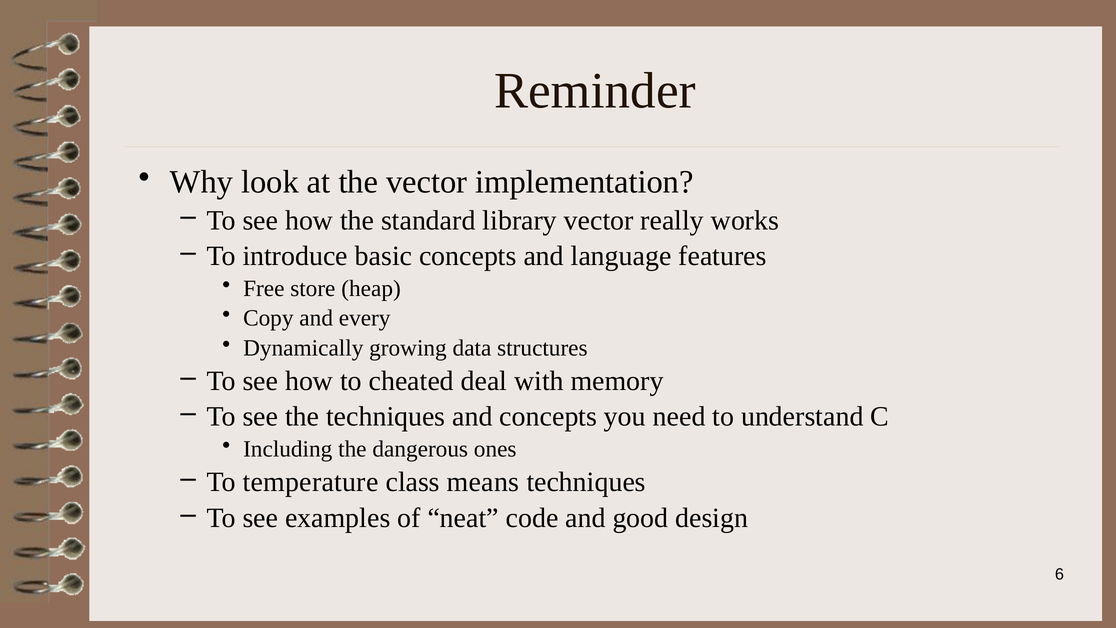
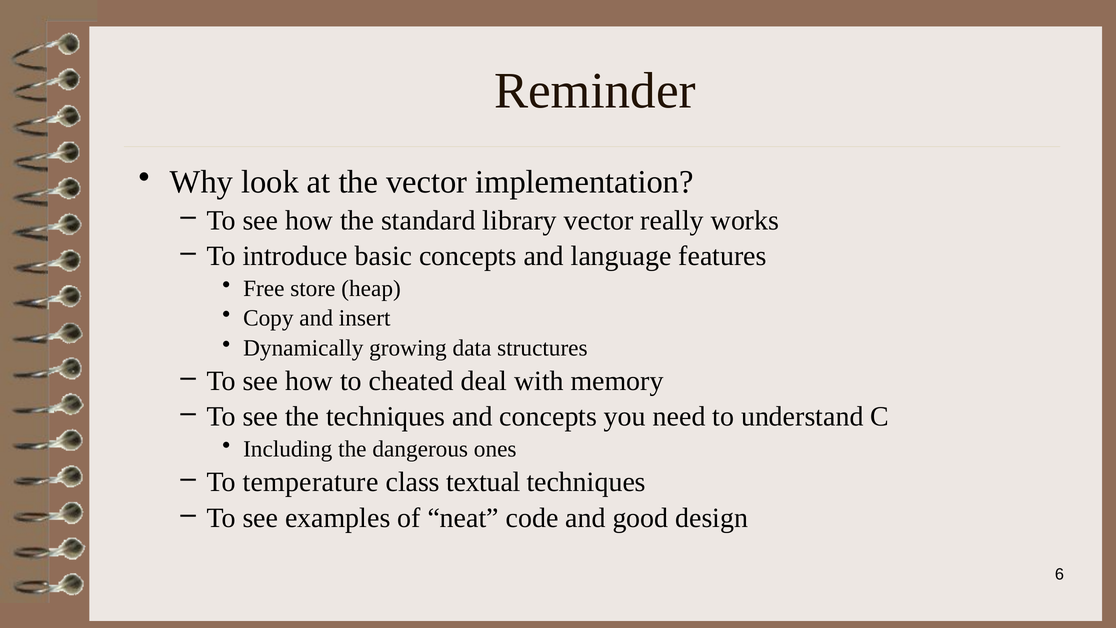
every: every -> insert (365, 318)
means: means -> textual (483, 482)
